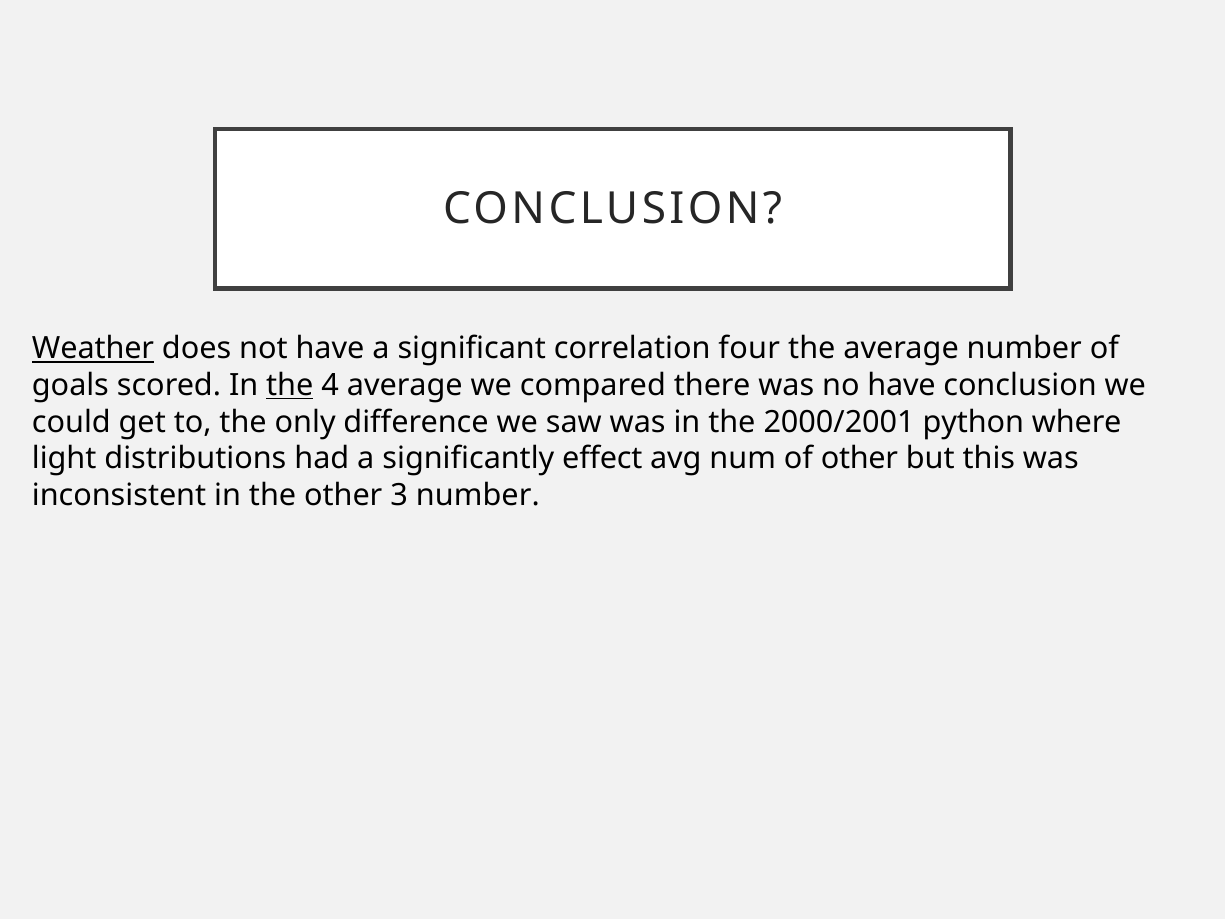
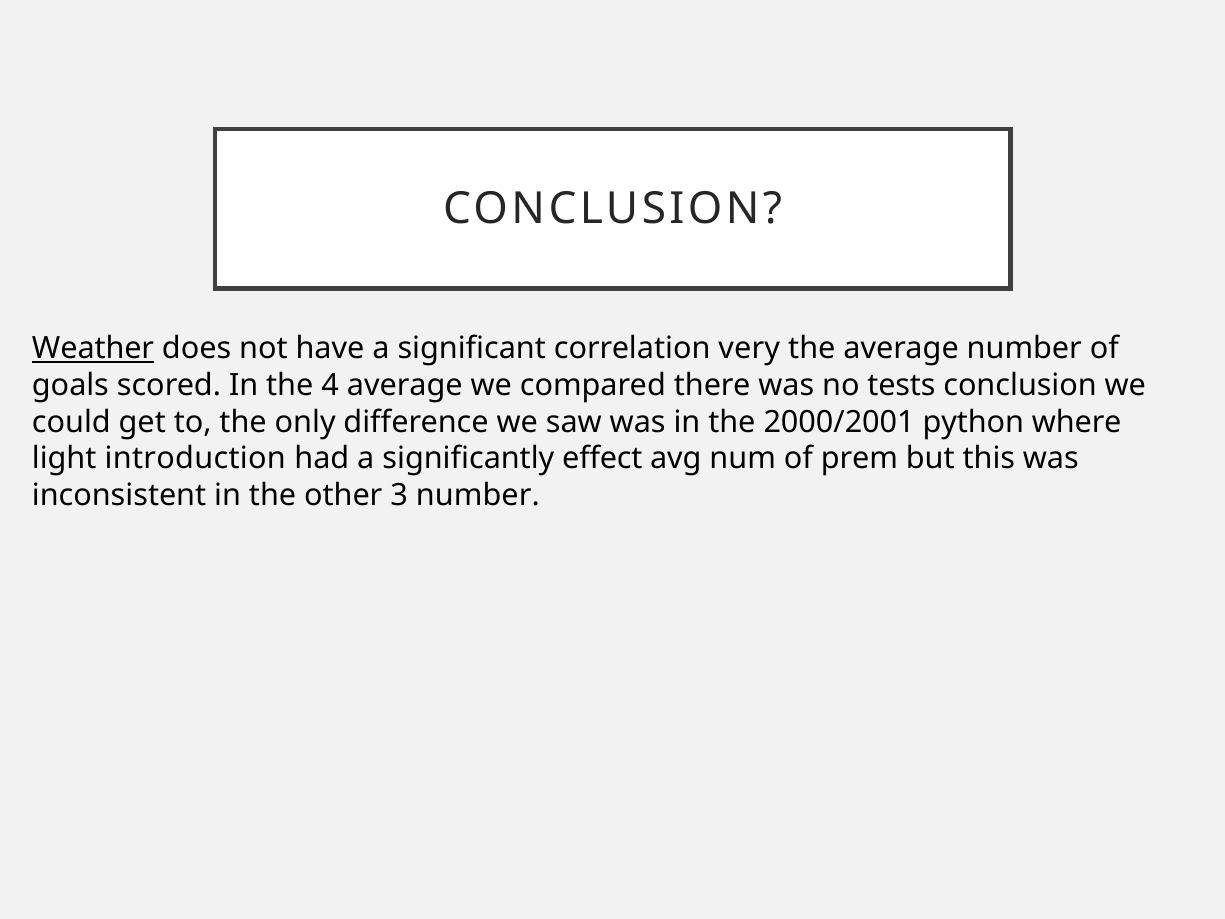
four: four -> very (749, 348)
the underline: present -> none (290, 385)
no have: have -> tests (901, 385)
distributions: distributions -> introduction (195, 459)
of other: other -> prem (859, 459)
